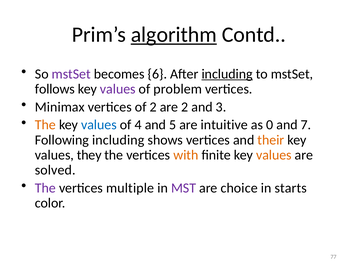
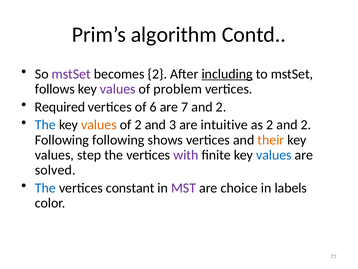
algorithm underline: present -> none (174, 35)
becomes 6: 6 -> 2 (157, 74)
Minimax: Minimax -> Required (60, 107)
of 2: 2 -> 6 (153, 107)
are 2: 2 -> 7 (185, 107)
3: 3 -> 2 (221, 107)
The colour: orange -> blue (45, 125)
values colour: blue -> orange (99, 125)
of 4: 4 -> 2 (138, 125)
5: 5 -> 3 (173, 125)
as 0: 0 -> 2 (270, 125)
7: 7 -> 2 (306, 125)
Following including: including -> following (118, 140)
they: they -> step (89, 155)
with colour: orange -> purple (186, 155)
values colour: orange -> blue (274, 155)
The colour: purple -> blue (45, 188)
multiple: multiple -> constant (130, 188)
starts: starts -> labels (291, 188)
